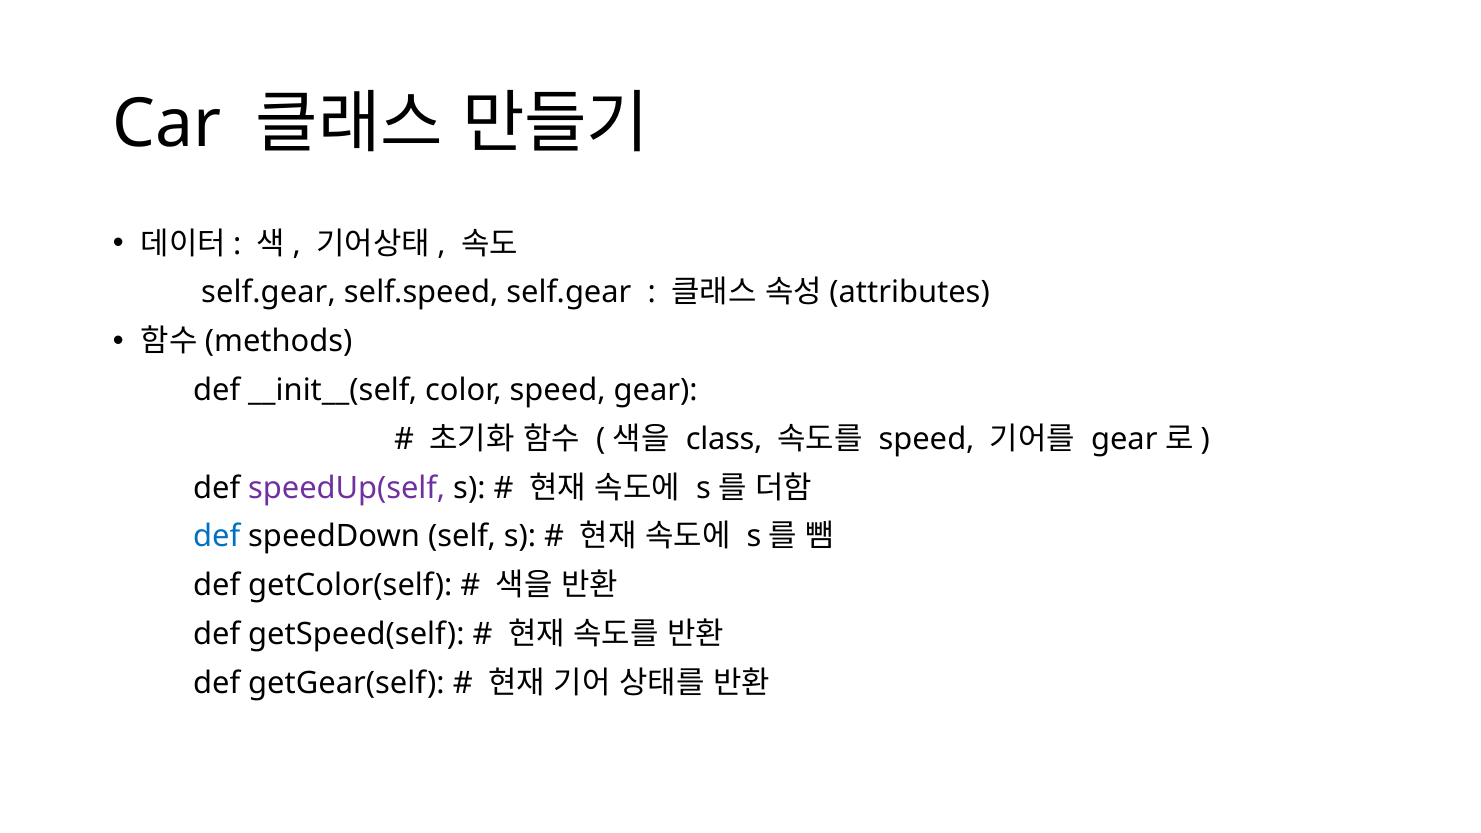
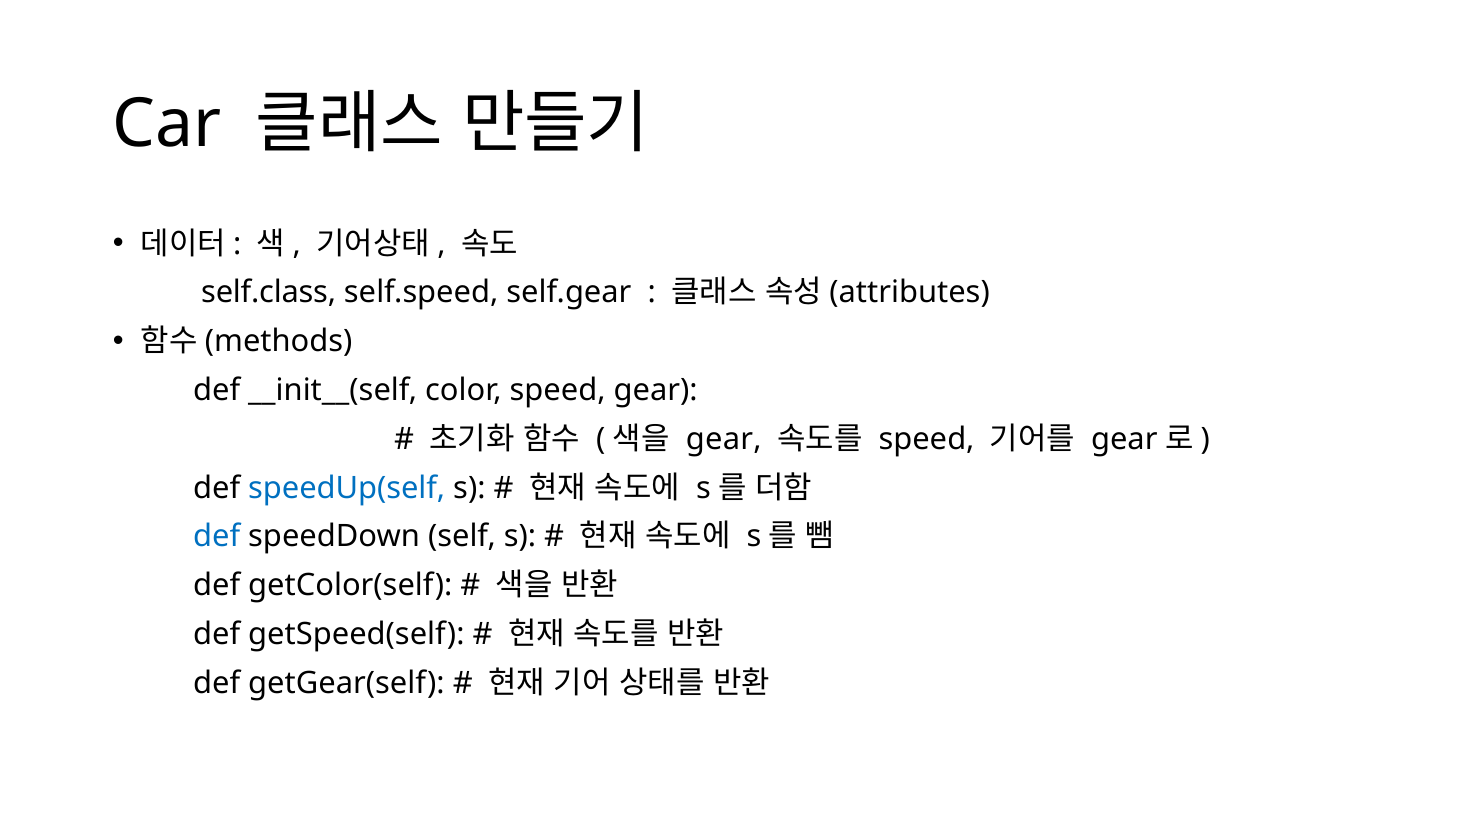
self.gear: self.gear -> self.class (269, 293)
class: class -> gear (724, 439)
speedUp(self colour: purple -> blue (347, 488)
